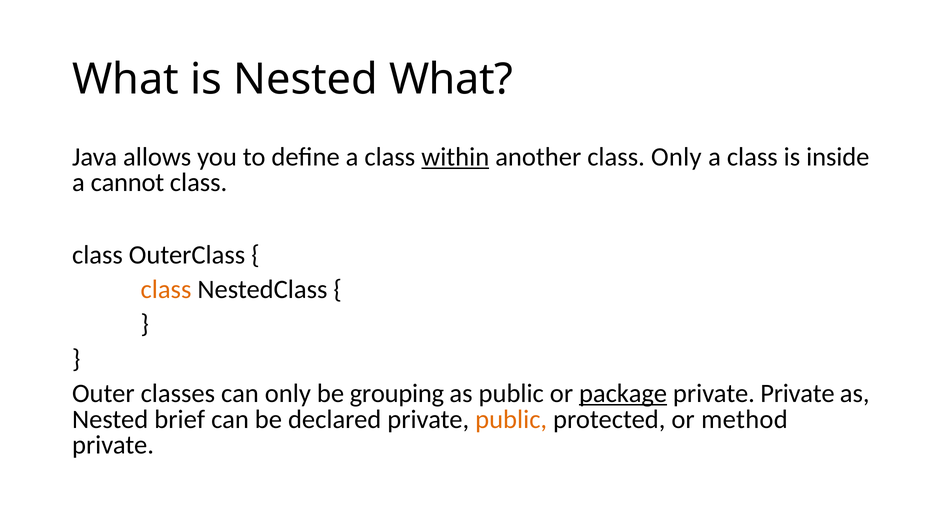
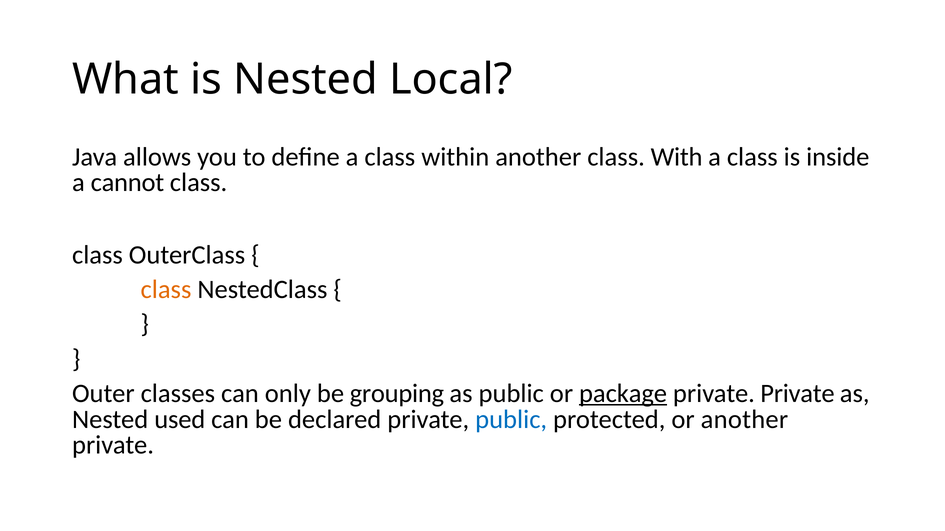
Nested What: What -> Local (451, 79)
within underline: present -> none (455, 157)
class Only: Only -> With (677, 157)
brief: brief -> used (180, 420)
public colour: orange -> blue (511, 420)
or method: method -> another (744, 420)
